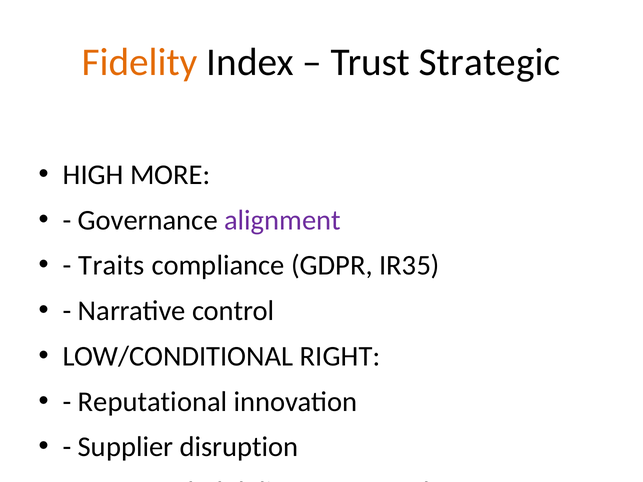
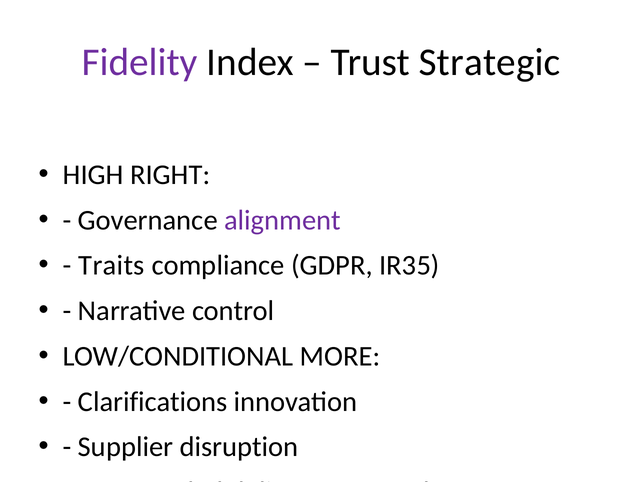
Fidelity colour: orange -> purple (140, 62)
HIGH MORE: MORE -> RIGHT (170, 175)
LOW/CONDITIONAL RIGHT: RIGHT -> MORE (340, 356)
Reputational: Reputational -> Clarifications (153, 402)
